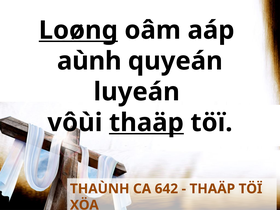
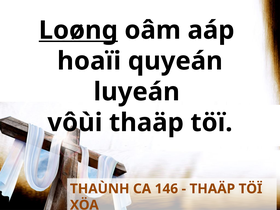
aùnh: aùnh -> hoaïi (89, 61)
thaäp underline: present -> none (146, 123)
642: 642 -> 146 (166, 189)
